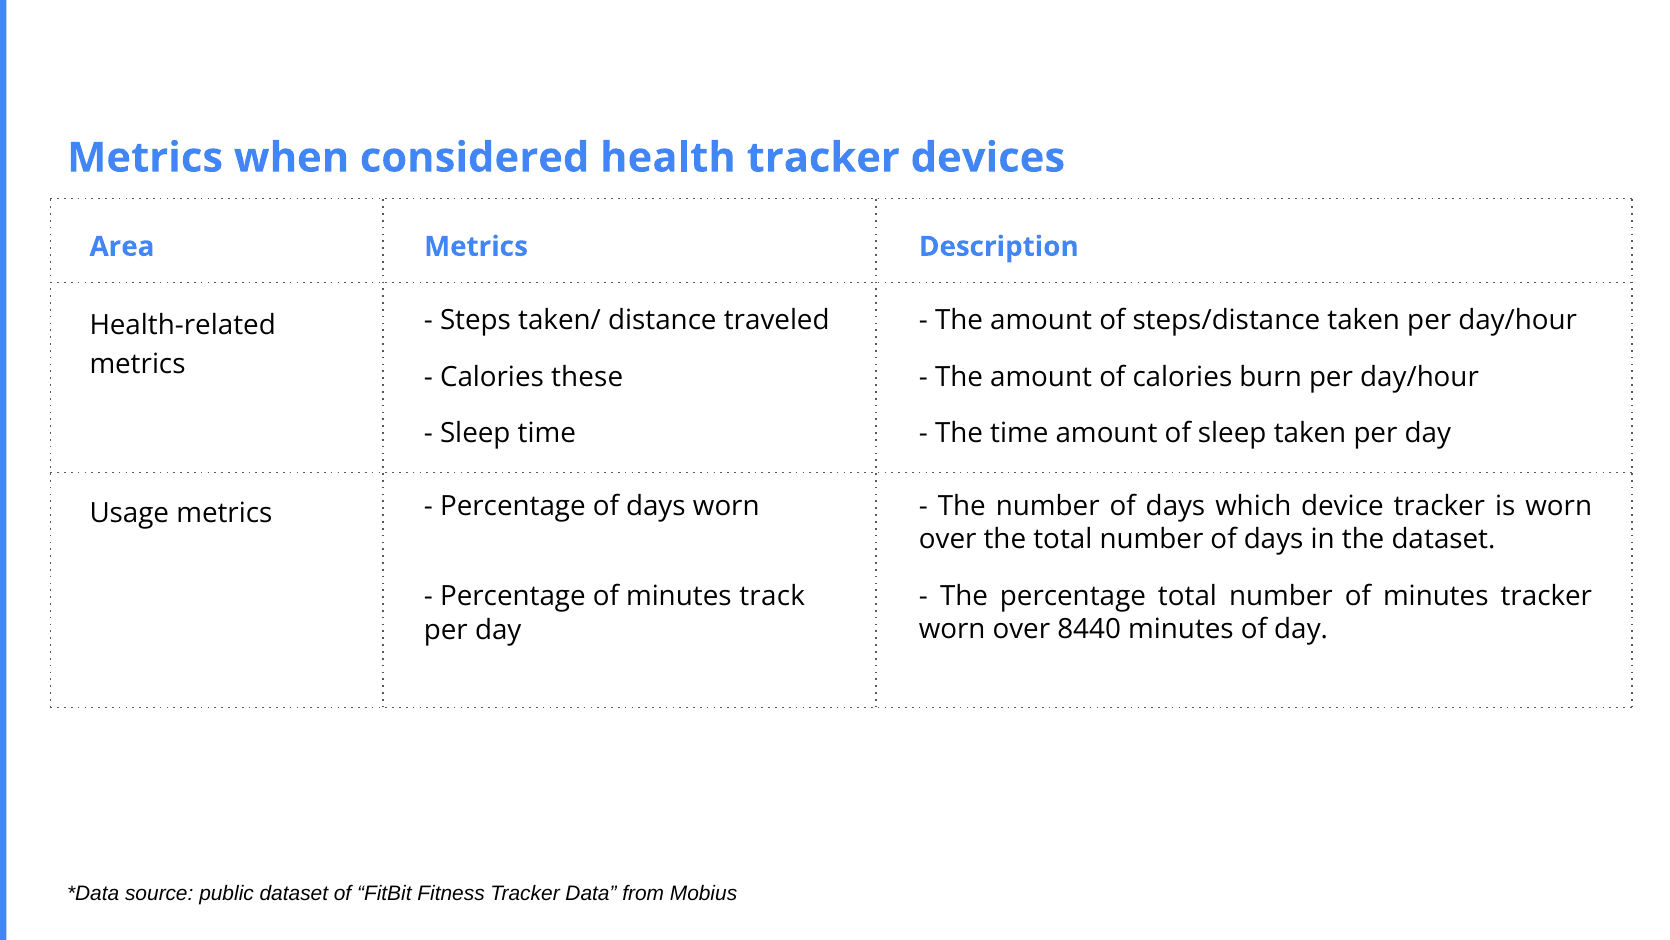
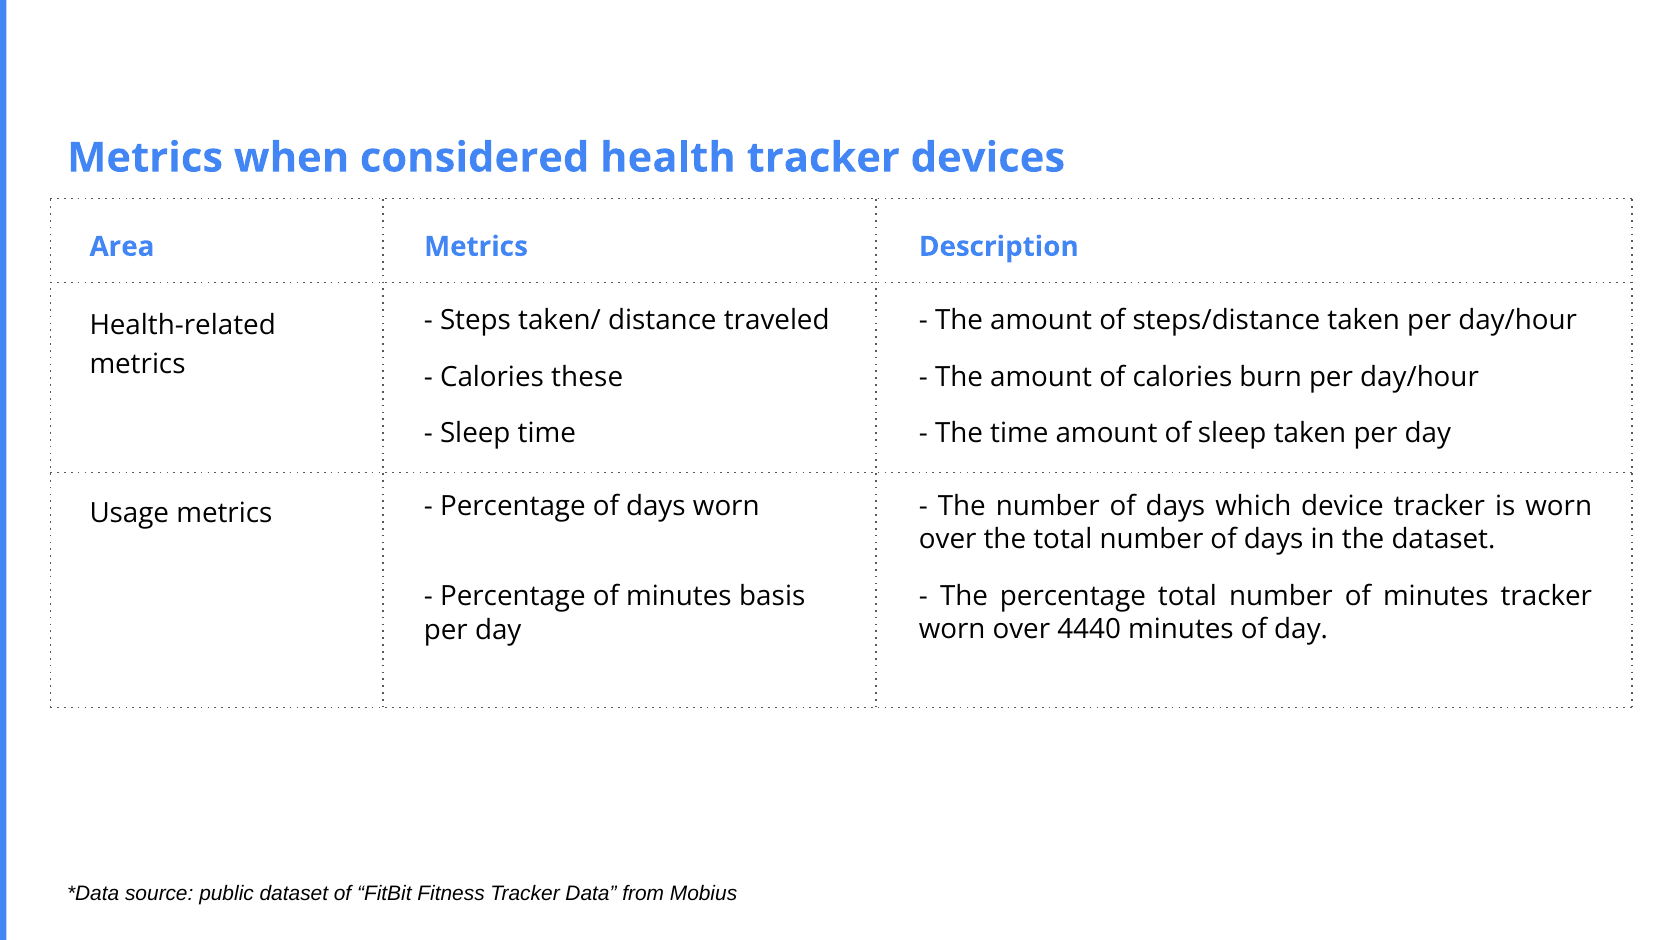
track: track -> basis (772, 596)
8440: 8440 -> 4440 (1089, 629)
